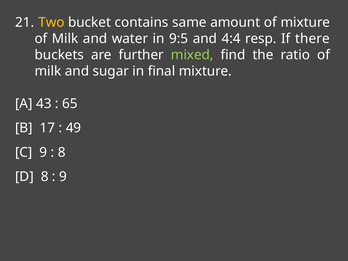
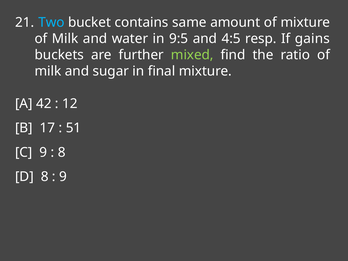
Two colour: yellow -> light blue (51, 22)
4:4: 4:4 -> 4:5 (231, 39)
there: there -> gains (312, 39)
43: 43 -> 42 (44, 104)
65: 65 -> 12 (70, 104)
49: 49 -> 51 (73, 128)
